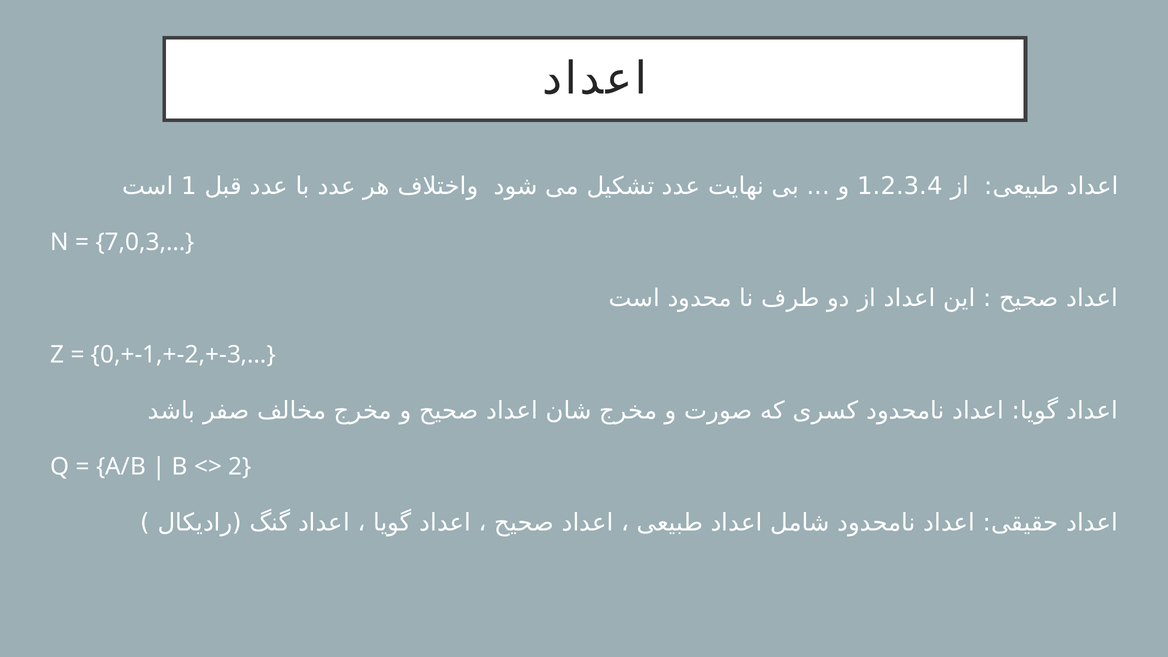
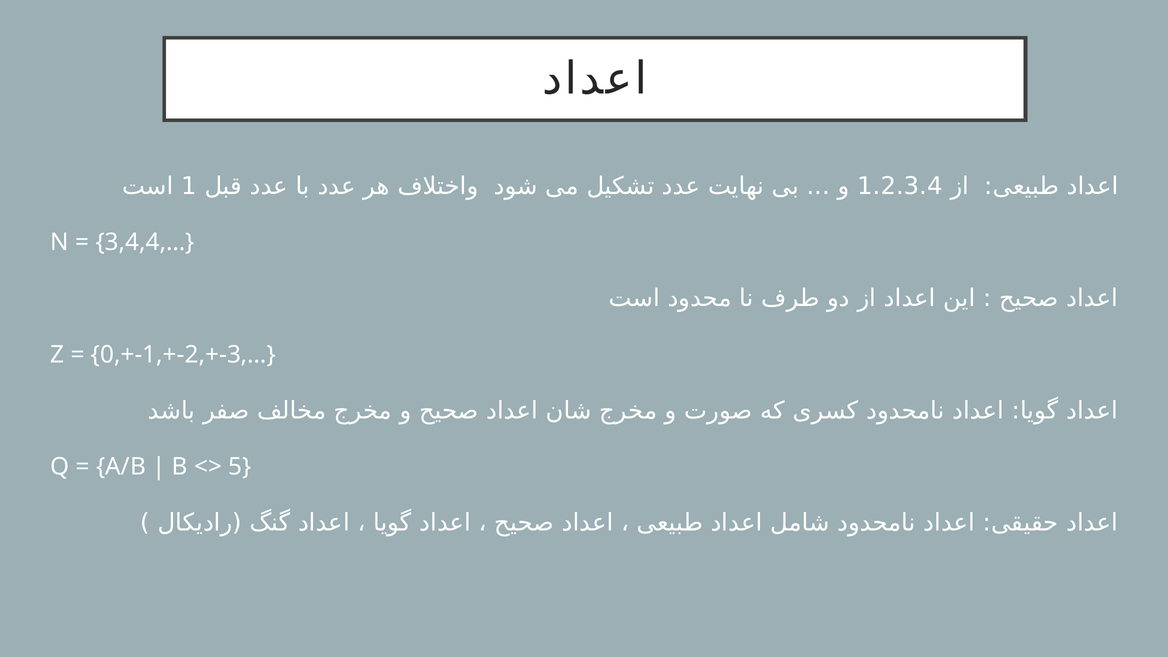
7,0,3,…: 7,0,3,… -> 3,4,4,… (145, 242)
2: 2 -> 5 (240, 467)
